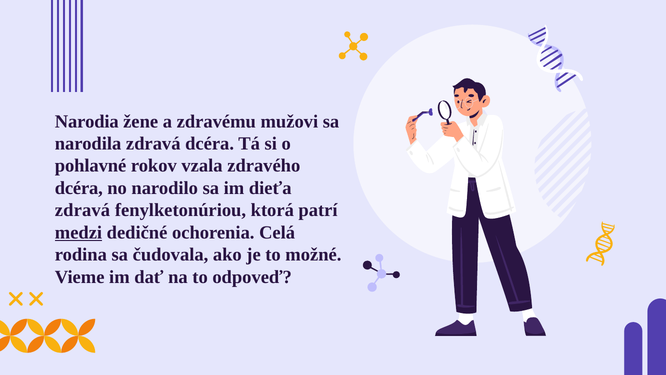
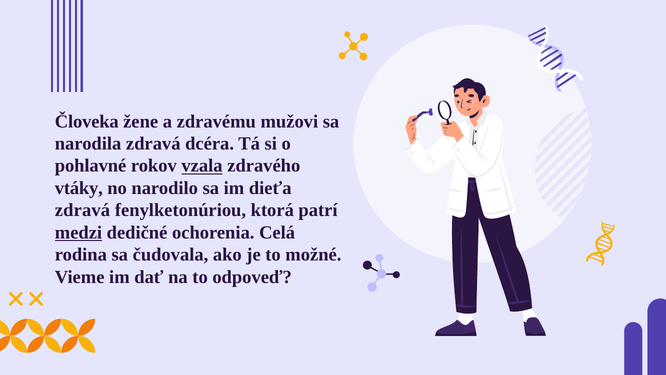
Narodia: Narodia -> Človeka (87, 121)
vzala underline: none -> present (202, 166)
dcéra: dcéra -> vtáky (79, 188)
